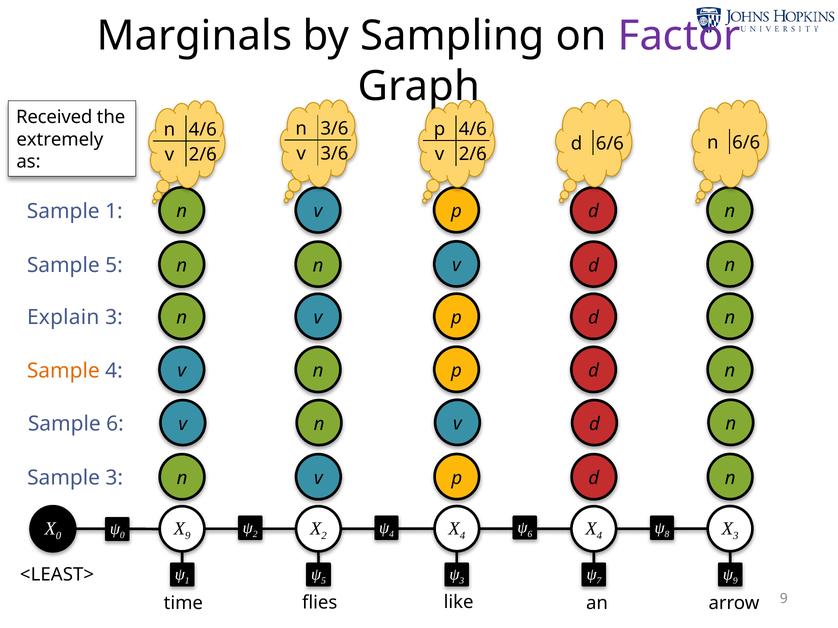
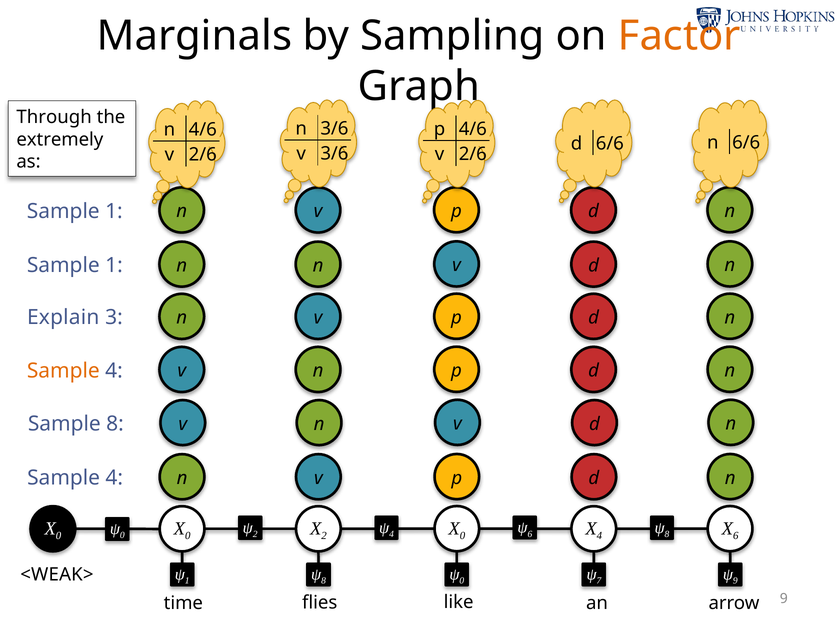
Factor colour: purple -> orange (679, 36)
Received: Received -> Through (54, 117)
5: 5 -> 1 (114, 266)
Sample 6: 6 -> 8 (115, 424)
3: 3 -> 4 (114, 478)
9: 9 -> 0 (188, 536)
4: 4 -> 0 (462, 536)
3: 3 -> 6 (736, 536)
5: 5 -> 8 (323, 581)
3: 3 -> 0 (462, 581)
<LEAST>: <LEAST> -> <WEAK> (57, 575)
